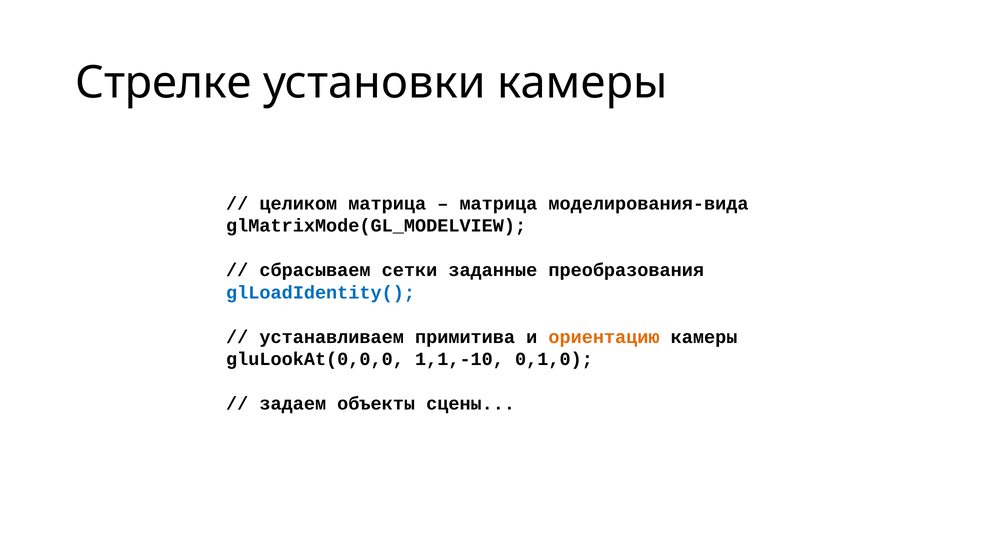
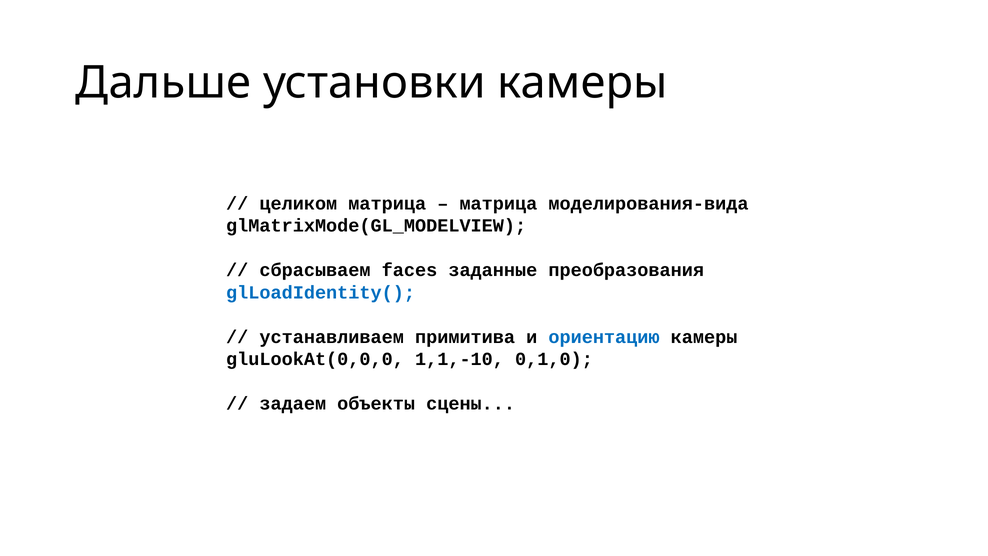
Стрелке: Стрелке -> Дальше (163, 83)
сетки: сетки -> faces (409, 270)
ориентацию colour: orange -> blue (604, 337)
